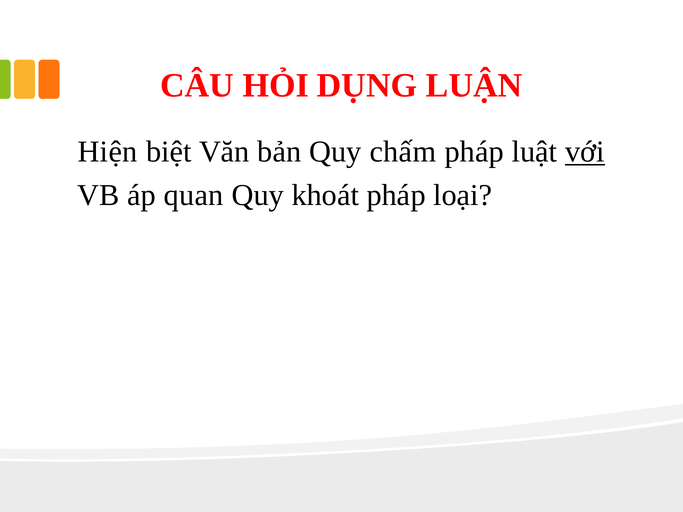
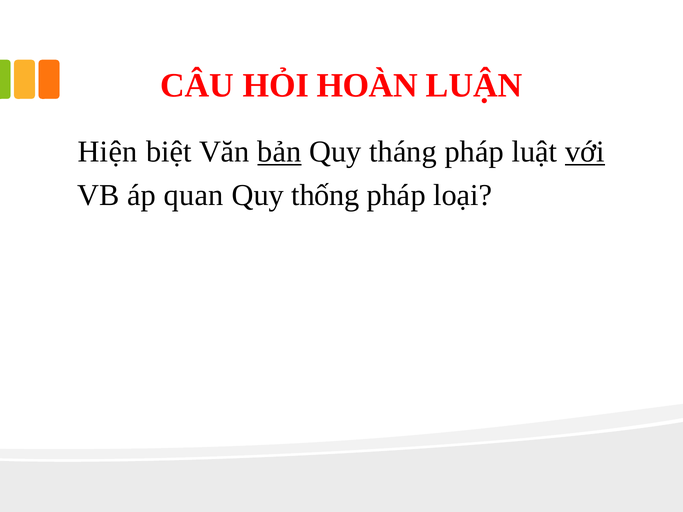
DỤNG: DỤNG -> HOÀN (367, 85)
bản underline: none -> present (279, 152)
chấm: chấm -> tháng (403, 152)
khoát: khoát -> thống (325, 195)
